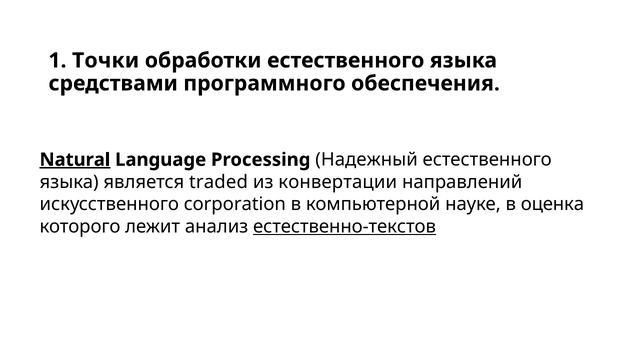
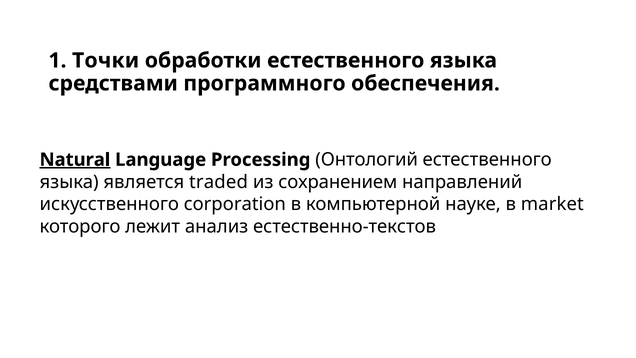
Надежный: Надежный -> Онтологий (367, 160)
конвертации: конвертации -> сохранением (338, 182)
оценка: оценка -> market (552, 204)
естественно-текстов underline: present -> none (345, 226)
